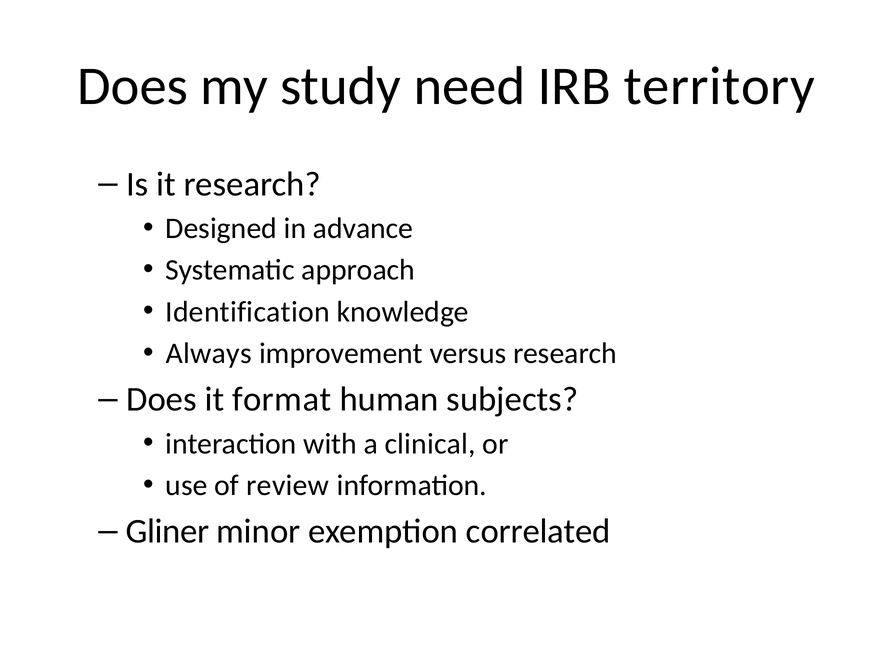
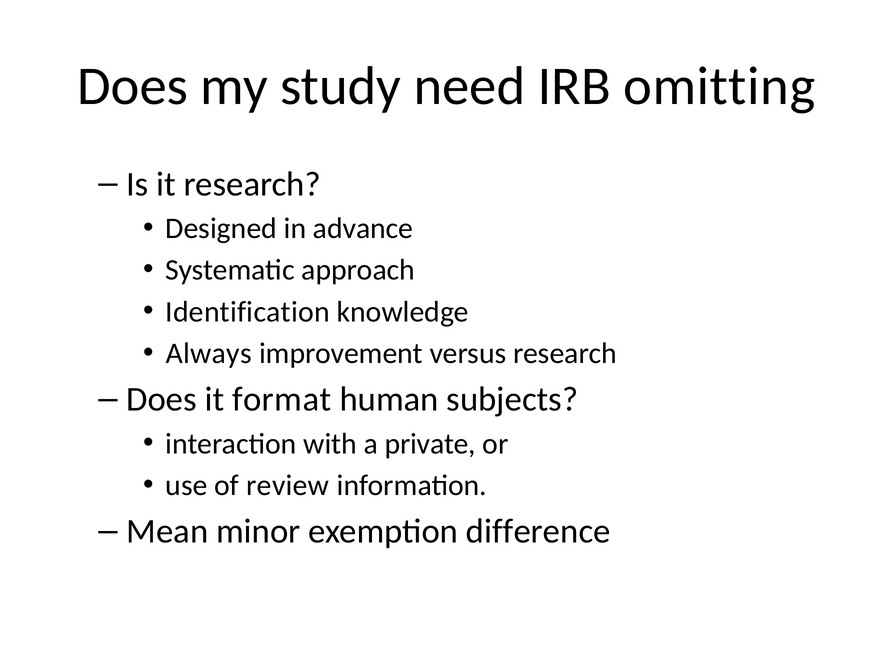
territory: territory -> omitting (719, 87)
clinical: clinical -> private (430, 444)
Gliner: Gliner -> Mean (167, 532)
correlated: correlated -> difference (538, 532)
